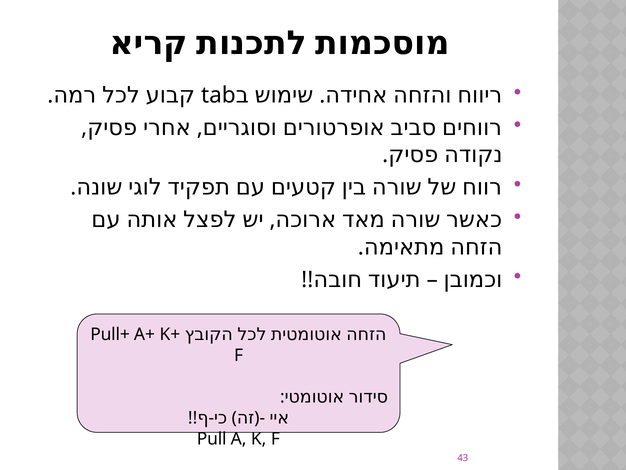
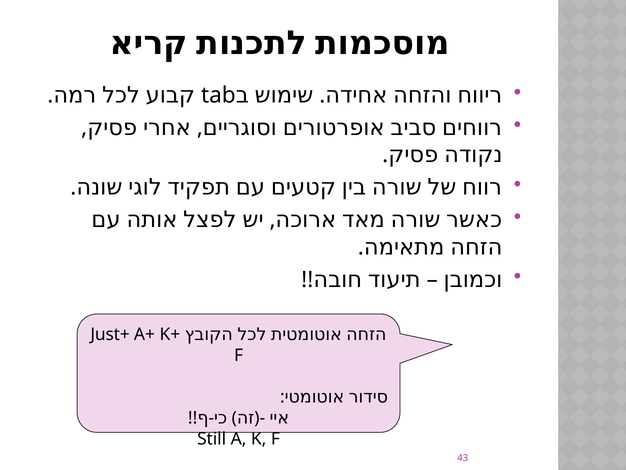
Pull+: Pull+ -> Just+ (110, 334)
Pull: Pull -> Still (212, 439)
